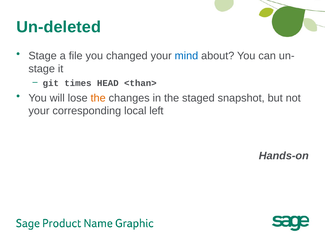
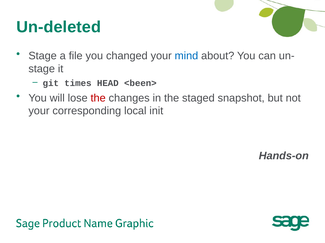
<than>: <than> -> <been> (140, 84)
the colour: orange -> red (98, 98)
left: left -> init (156, 111)
